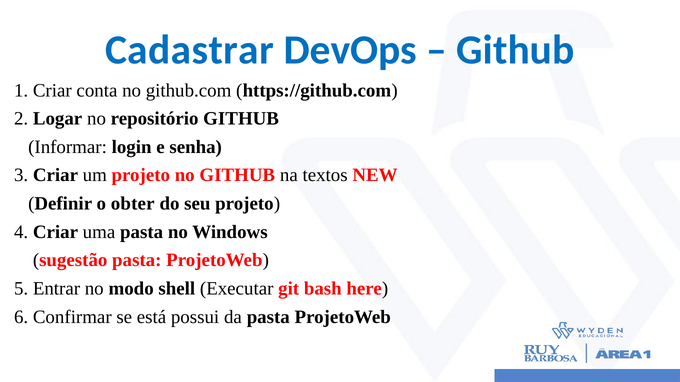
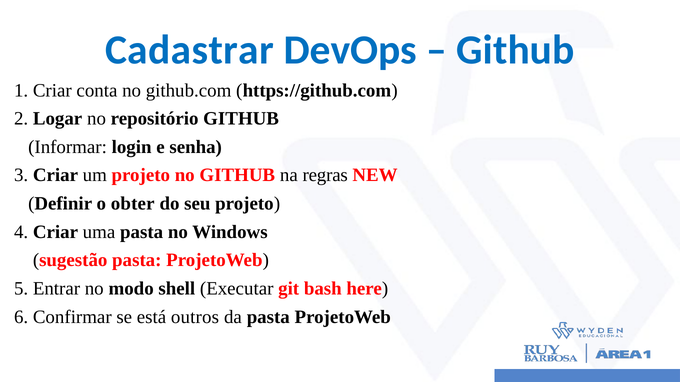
textos: textos -> regras (325, 175)
possui: possui -> outros (195, 317)
